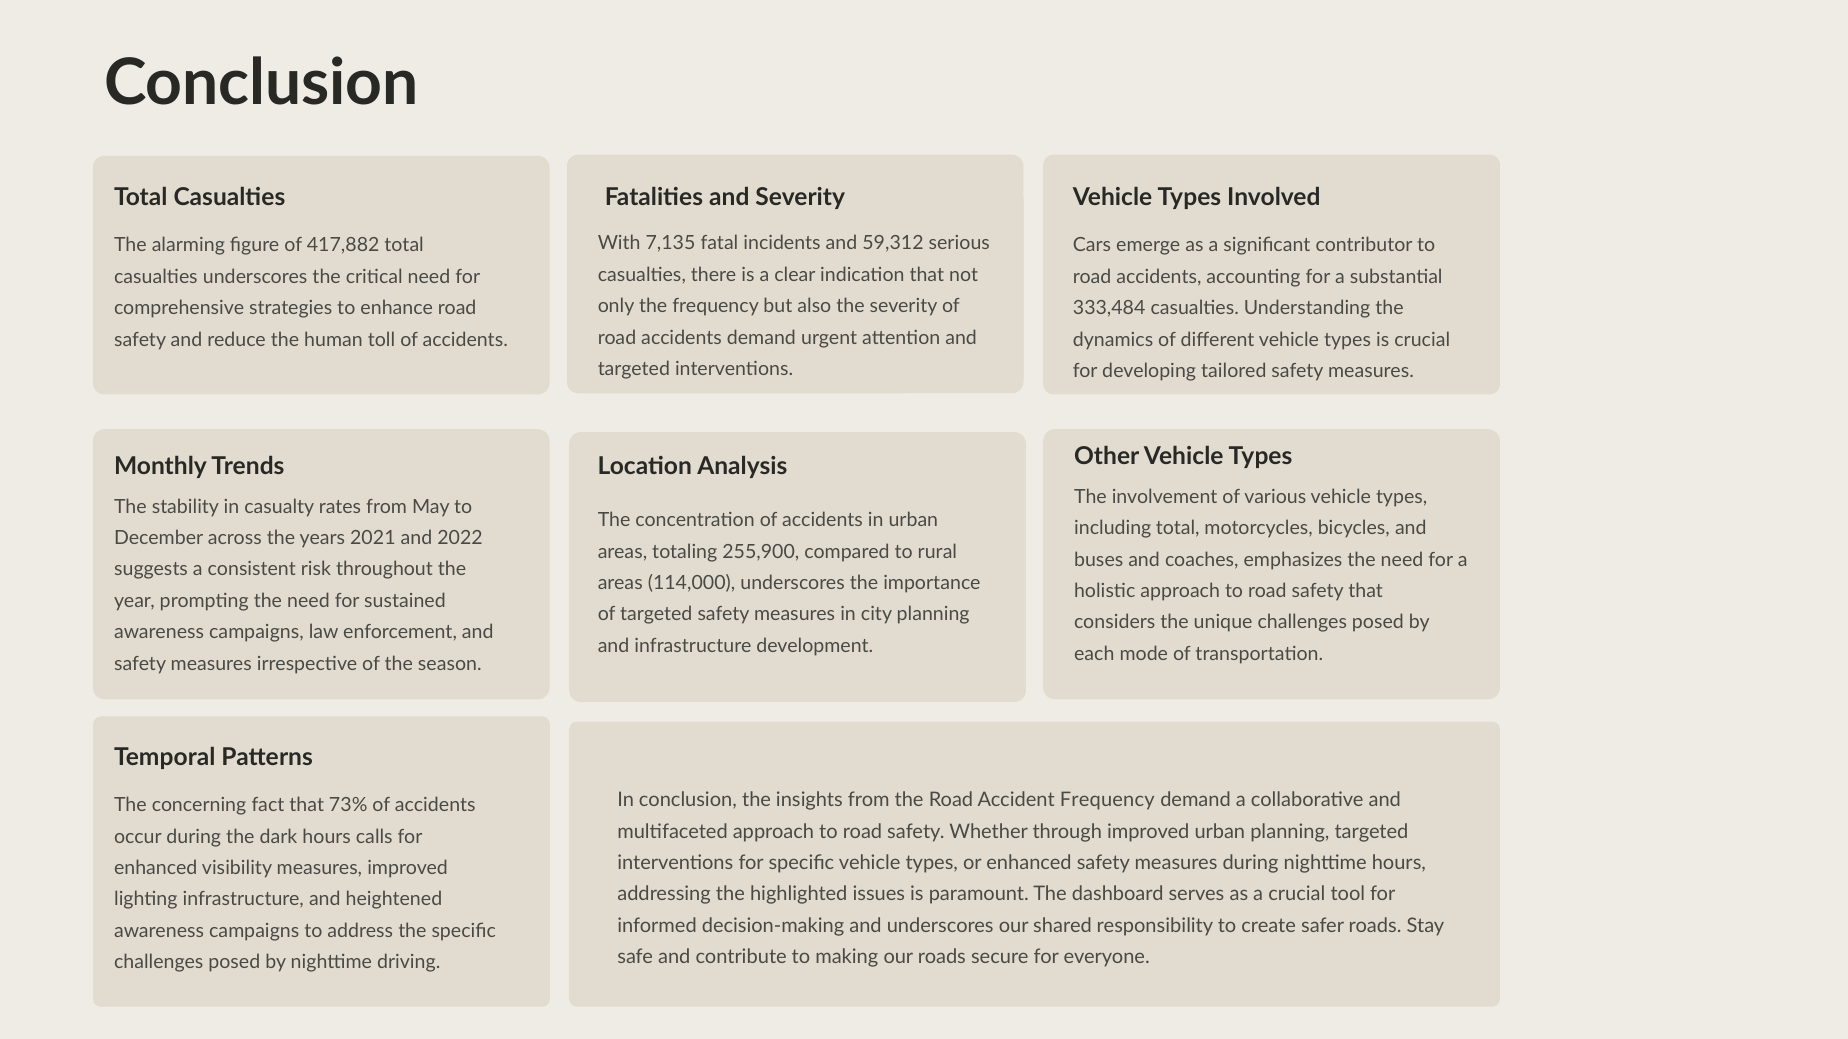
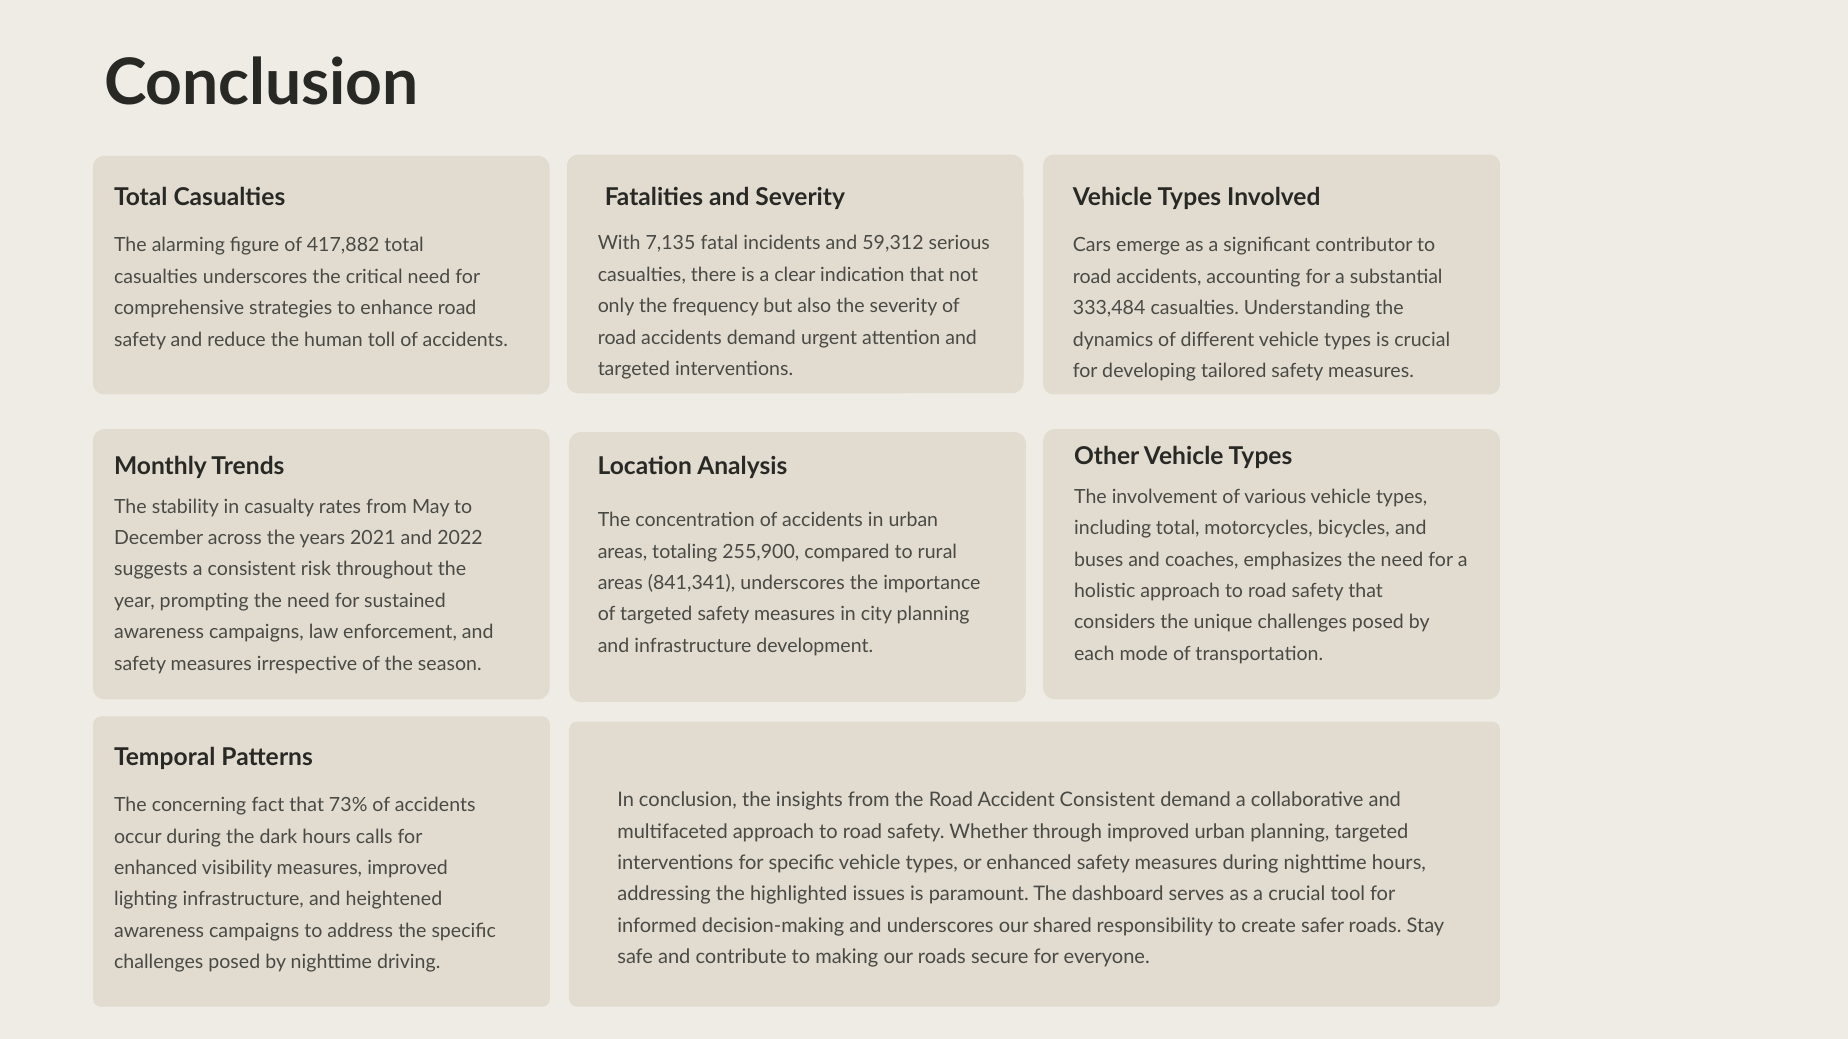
114,000: 114,000 -> 841,341 (692, 583)
Accident Frequency: Frequency -> Consistent (1107, 800)
